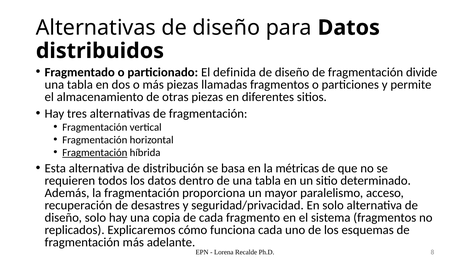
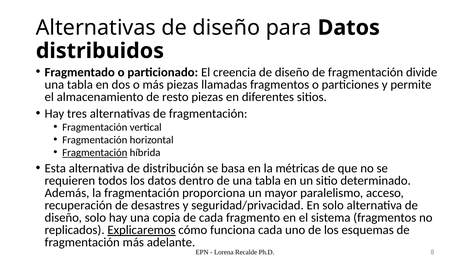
definida: definida -> creencia (235, 72)
otras: otras -> resto (175, 97)
Explicaremos underline: none -> present (141, 230)
